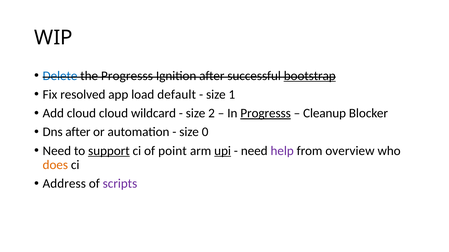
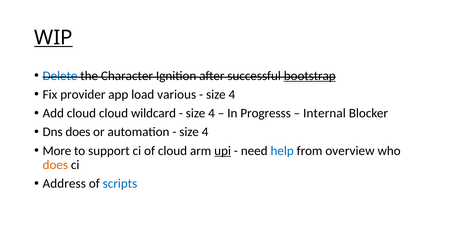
WIP underline: none -> present (54, 38)
the Progresss: Progresss -> Character (127, 76)
resolved: resolved -> provider (83, 95)
default: default -> various (177, 95)
1: 1 -> 4 (232, 95)
2: 2 -> 4 (212, 113)
Progresss underline: present -> none (266, 113)
Cleanup: Cleanup -> Internal (324, 113)
Dns after: after -> does (78, 132)
0: 0 -> 4 (205, 132)
Need: Need -> More (57, 151)
support underline: present -> none (109, 151)
of point: point -> cloud (173, 151)
help colour: purple -> blue (282, 151)
scripts colour: purple -> blue (120, 184)
